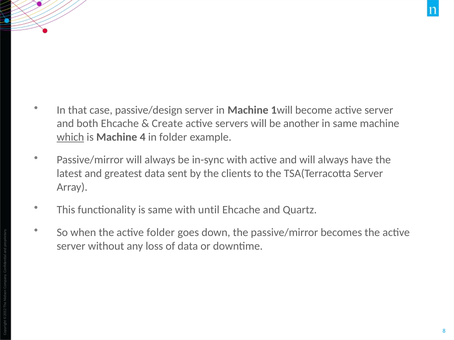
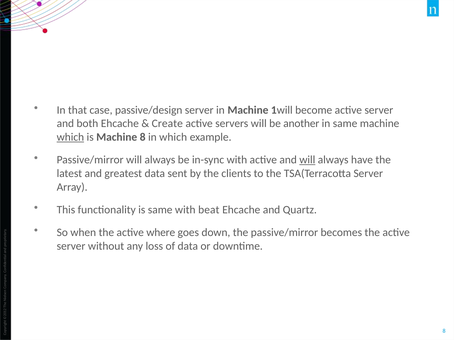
Machine 4: 4 -> 8 (143, 137)
in folder: folder -> which (173, 137)
will underline: none -> present (307, 160)
until: until -> beat (209, 210)
active folder: folder -> where (161, 233)
